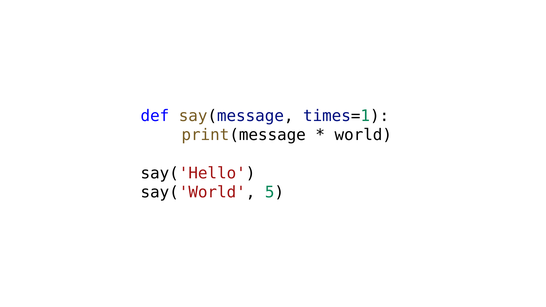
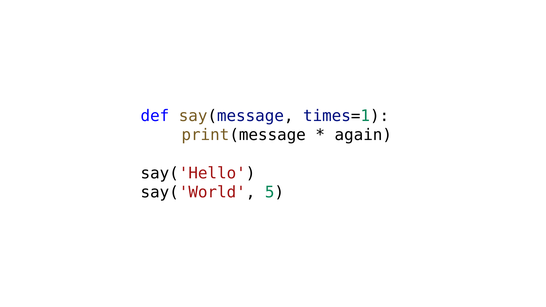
world: world -> again (363, 135)
